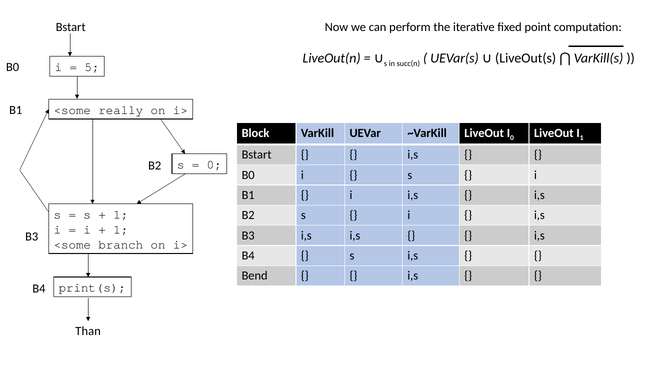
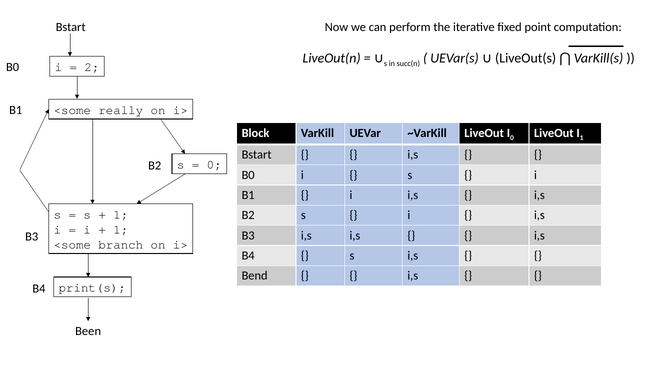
5: 5 -> 2 (92, 67)
Than: Than -> Been (88, 331)
